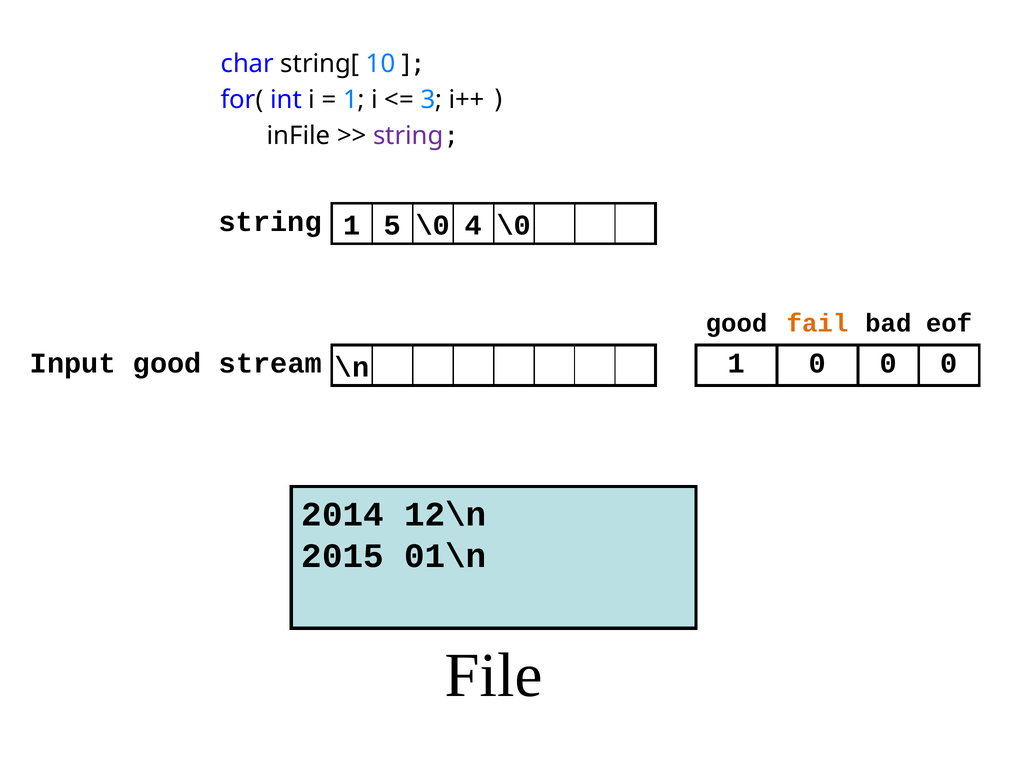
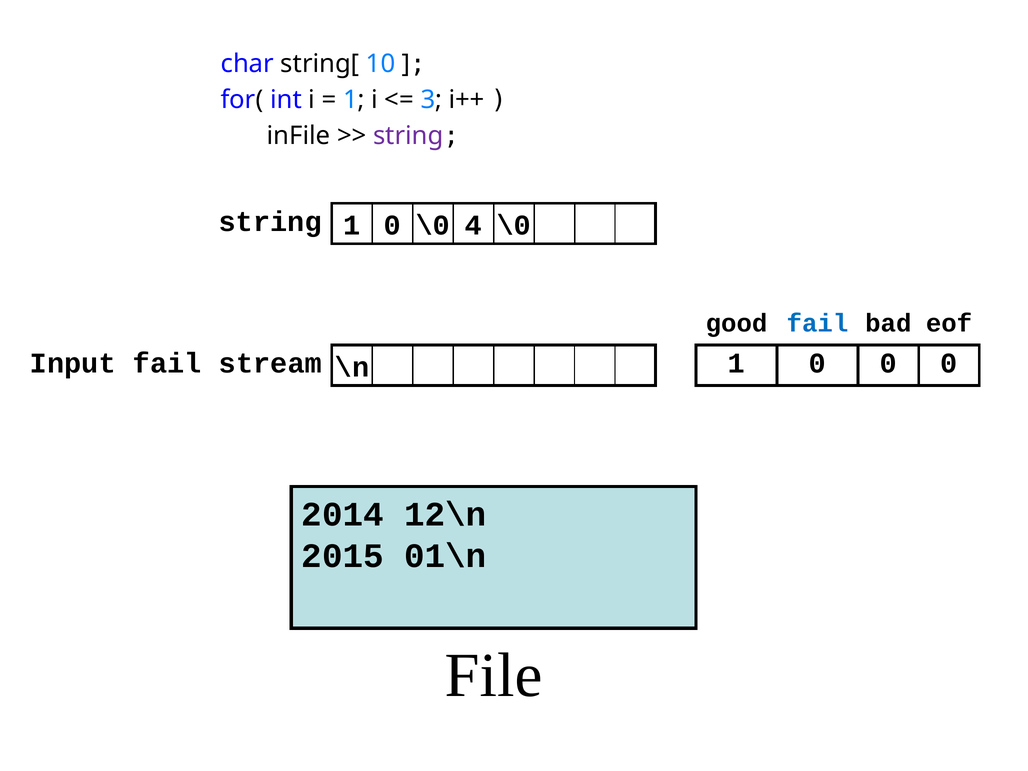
5: 5 -> 0 (393, 226)
fail colour: orange -> blue (817, 323)
Input good: good -> fail (167, 363)
